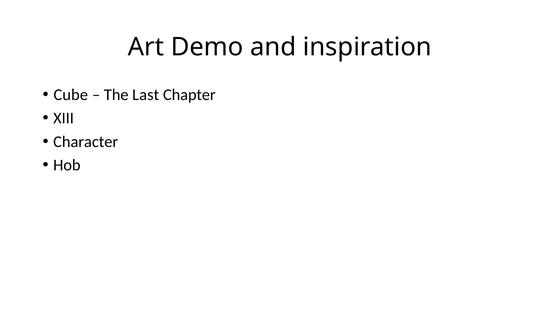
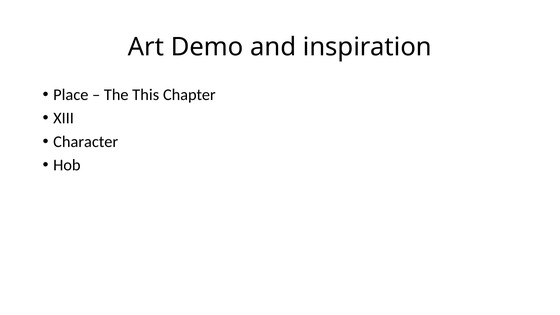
Cube: Cube -> Place (71, 95)
Last: Last -> This (146, 95)
